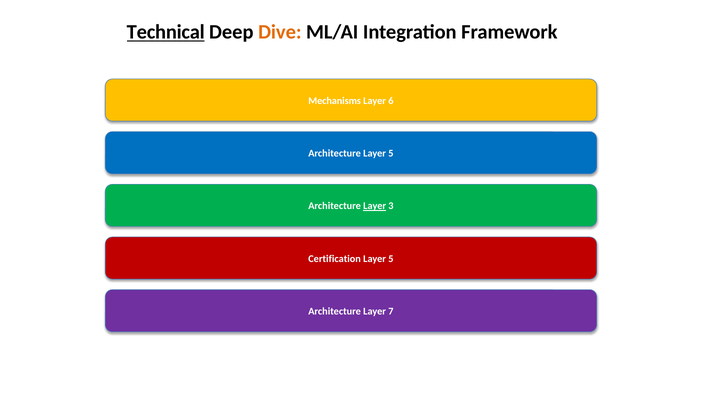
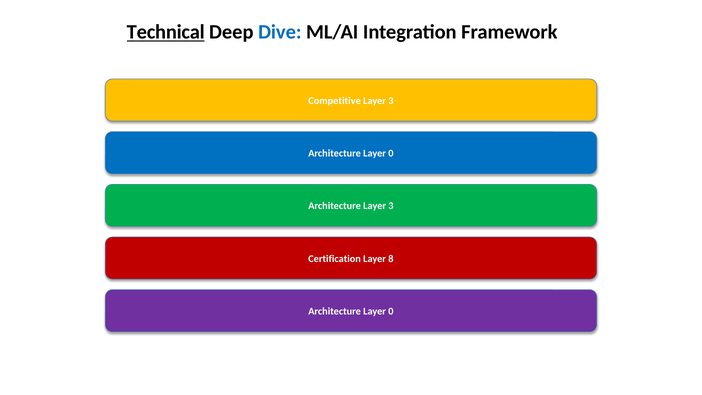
Dive colour: orange -> blue (280, 32)
Mechanisms: Mechanisms -> Competitive (335, 101)
6: 6 -> 3 (391, 101)
5: 5 -> 0 (391, 153)
Layer underline: present -> none (375, 206)
5: 5 -> 8 (391, 259)
7: 7 -> 0 (391, 311)
